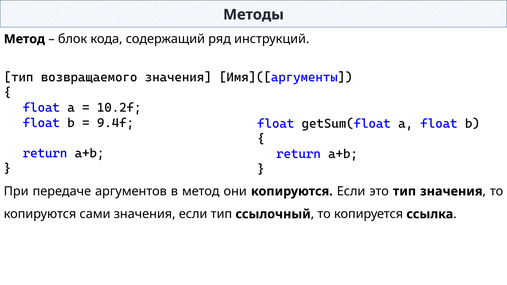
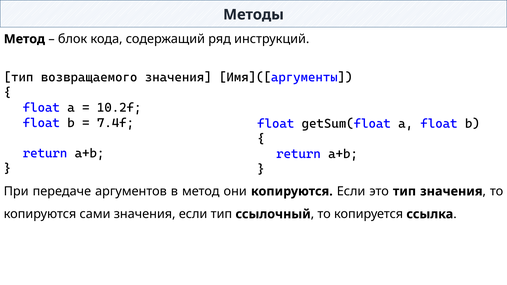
9.4f: 9.4f -> 7.4f (115, 123)
